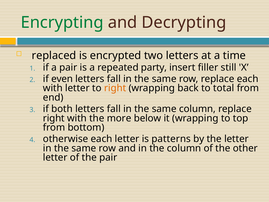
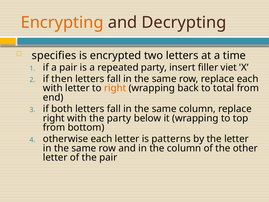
Encrypting colour: green -> orange (62, 22)
replaced: replaced -> specifies (54, 55)
still: still -> viet (229, 67)
even: even -> then (62, 79)
the more: more -> party (119, 118)
